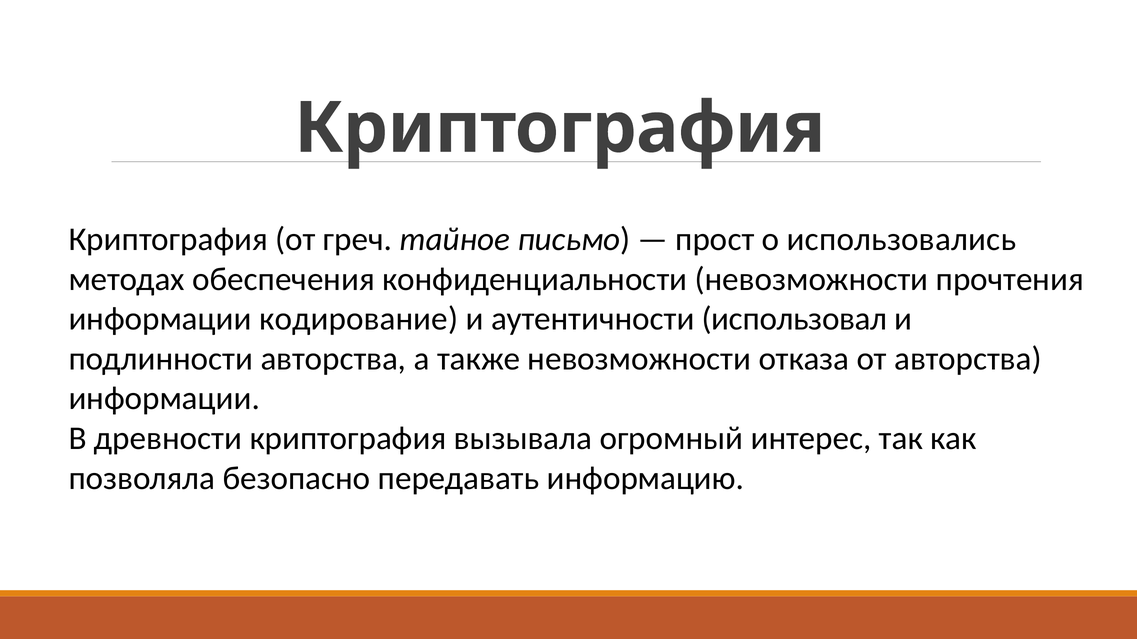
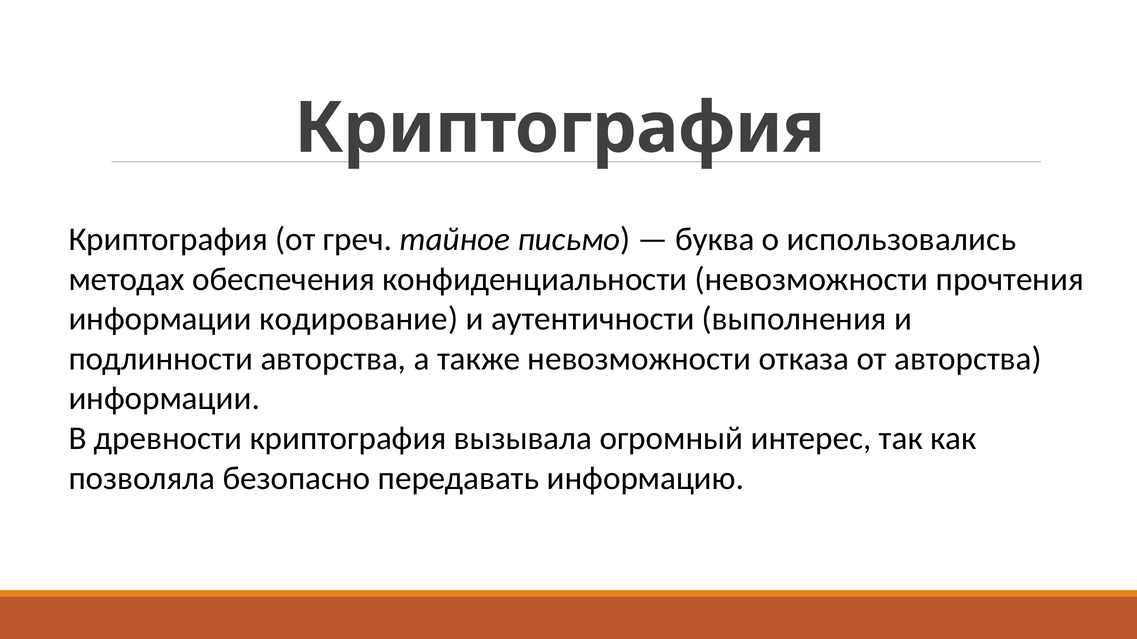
прост: прост -> буква (715, 240)
использовал: использовал -> выполнения (794, 319)
